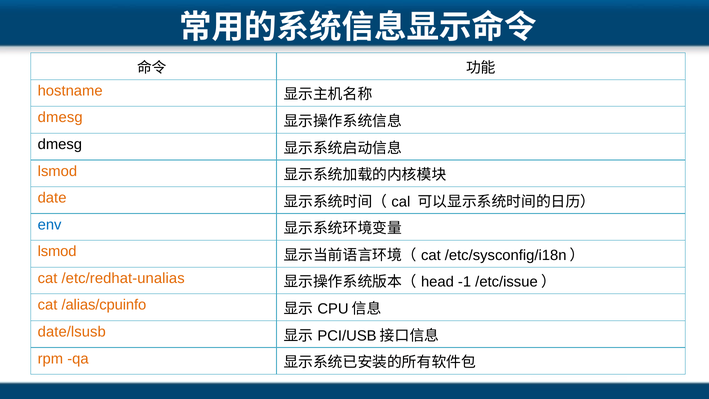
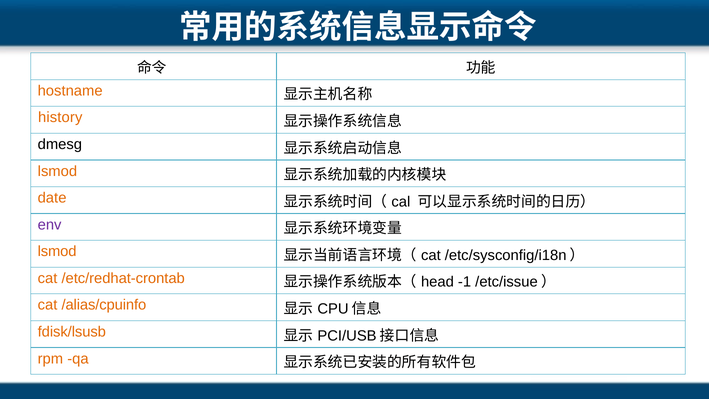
dmesg: dmesg -> history (60, 118)
env colour: blue -> purple (50, 225)
/etc/redhat-unalias: /etc/redhat-unalias -> /etc/redhat-crontab (123, 278)
date/lsusb: date/lsusb -> fdisk/lsusb (72, 332)
